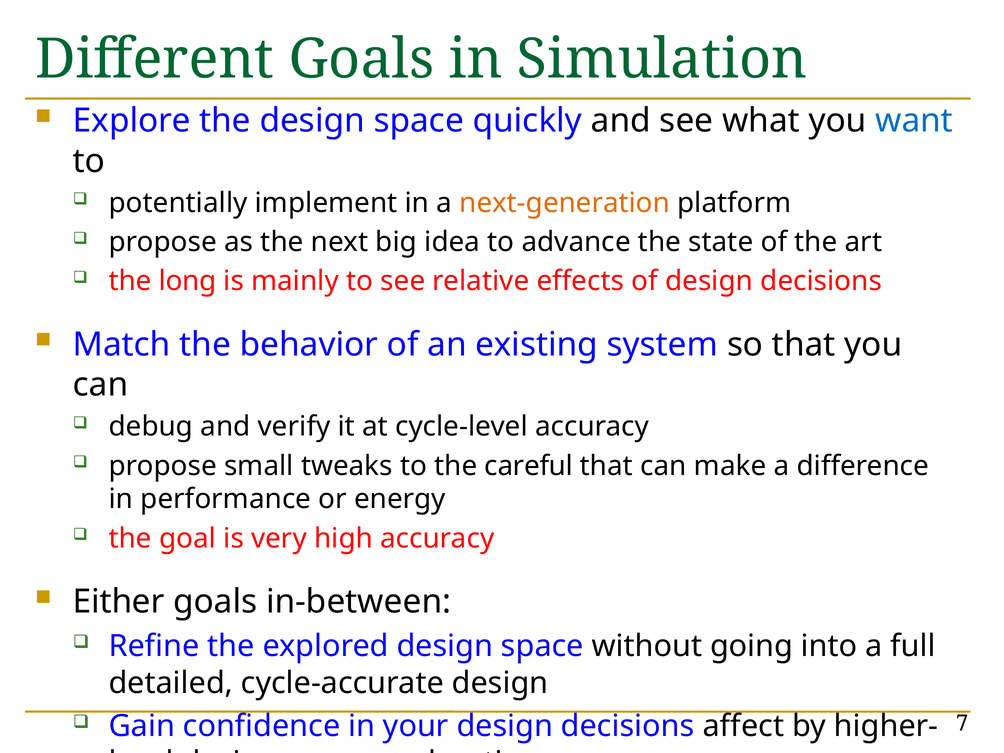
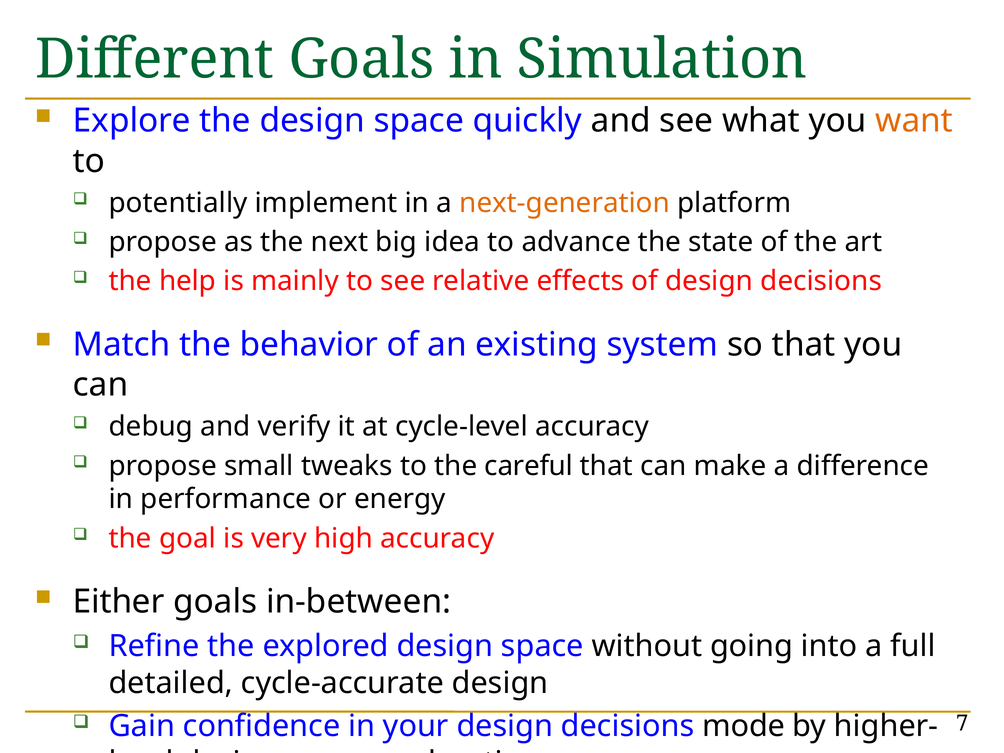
want colour: blue -> orange (914, 121)
long: long -> help (188, 281)
affect: affect -> mode (744, 726)
